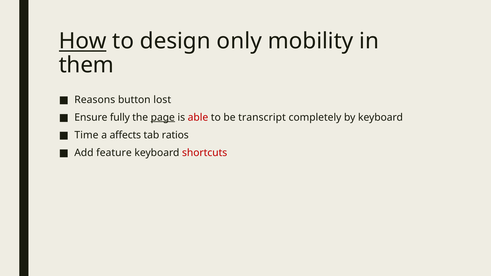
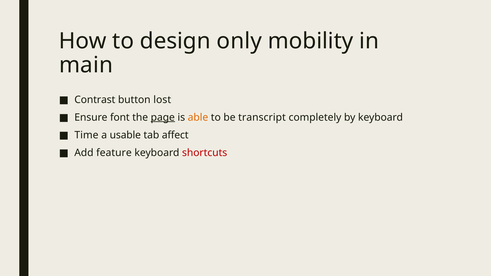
How underline: present -> none (83, 41)
them: them -> main (86, 65)
Reasons: Reasons -> Contrast (95, 100)
fully: fully -> font (120, 117)
able colour: red -> orange (198, 117)
affects: affects -> usable (125, 135)
ratios: ratios -> affect (175, 135)
